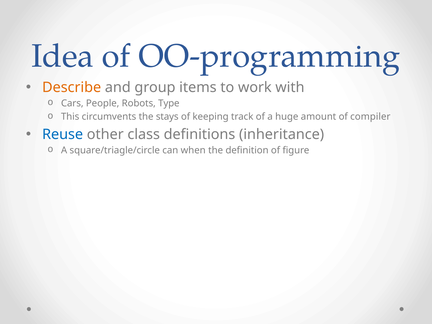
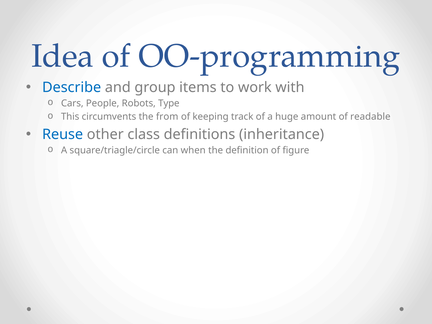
Describe colour: orange -> blue (72, 87)
stays: stays -> from (167, 117)
compiler: compiler -> readable (370, 117)
